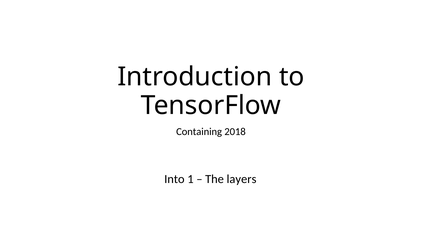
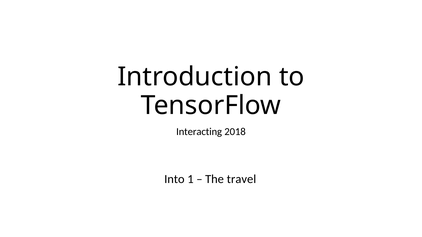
Containing: Containing -> Interacting (199, 132)
layers: layers -> travel (242, 180)
